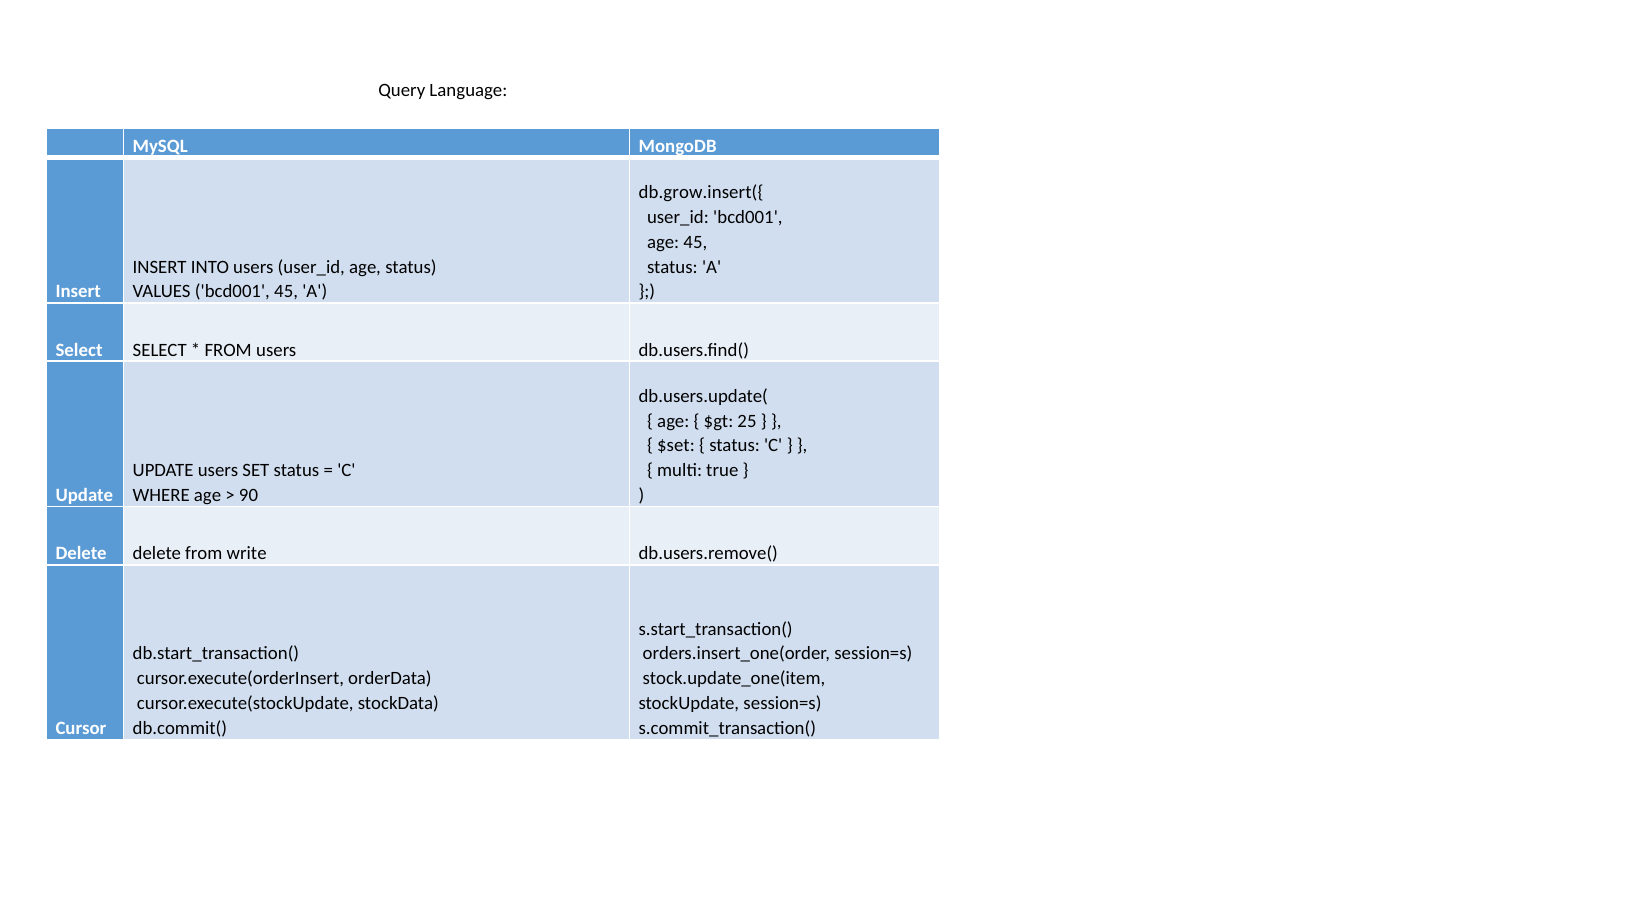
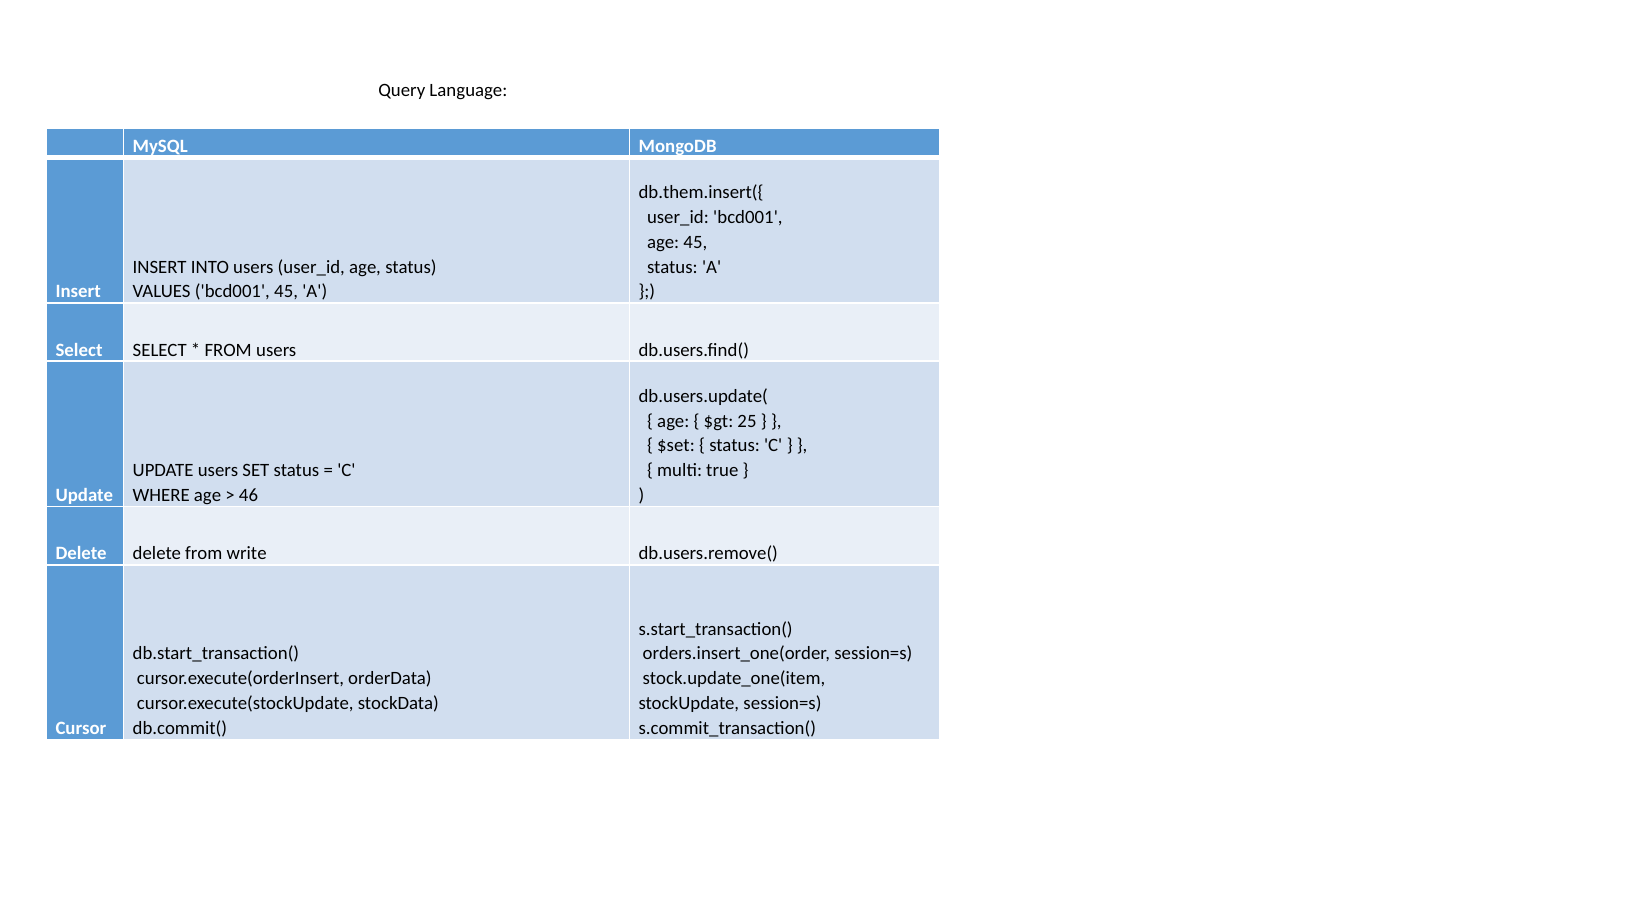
db.grow.insert({: db.grow.insert({ -> db.them.insert({ (701, 192)
90: 90 -> 46 (249, 495)
